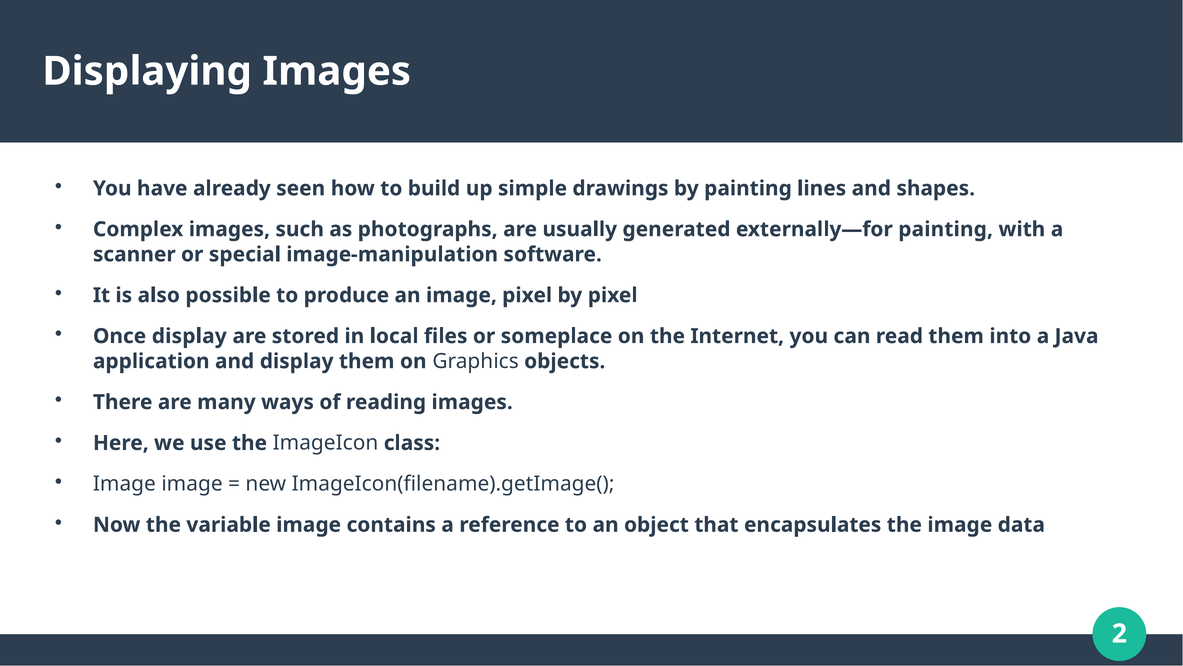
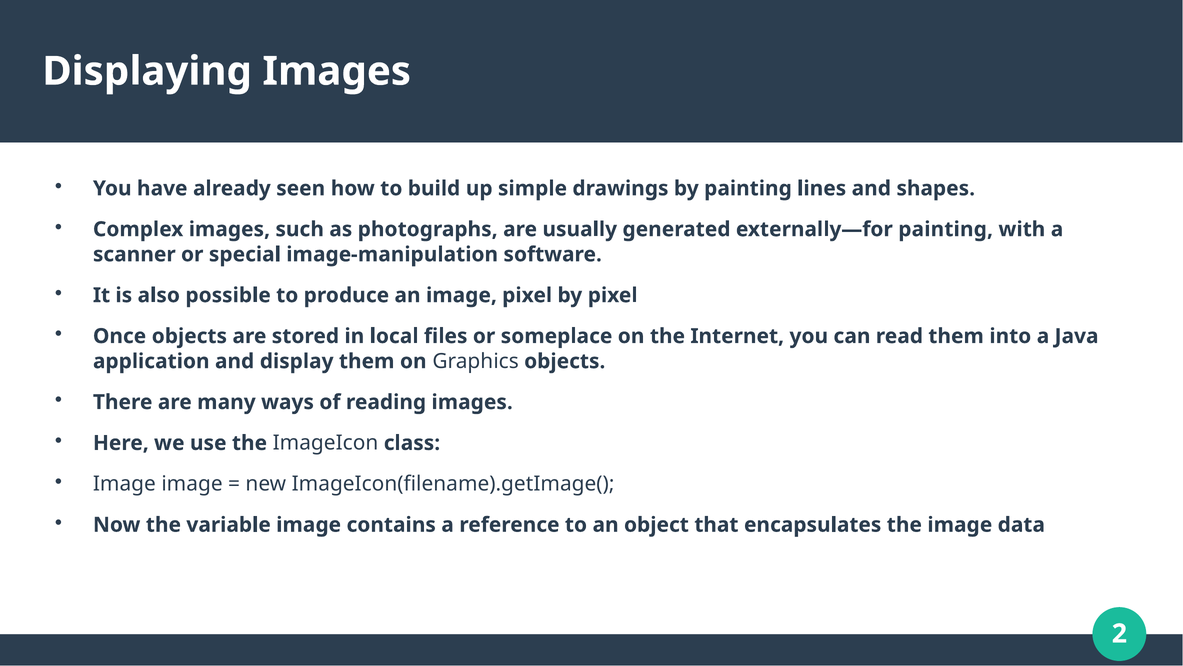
Once display: display -> objects (189, 336)
